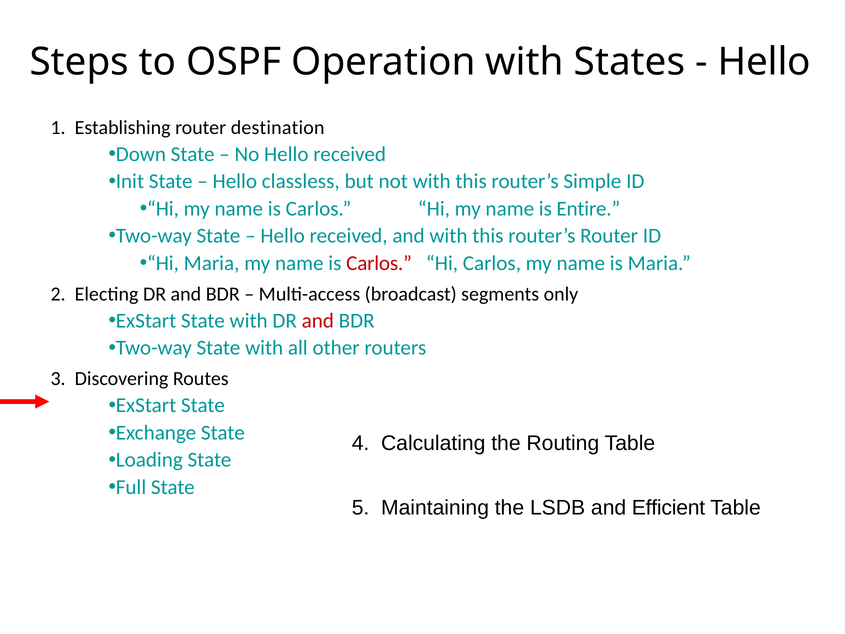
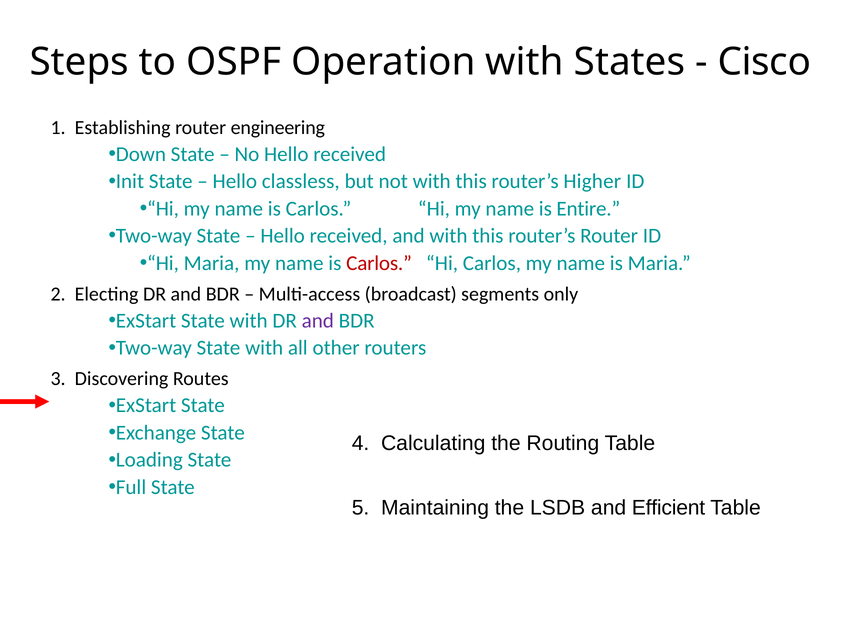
Hello: Hello -> Cisco (764, 62)
destination: destination -> engineering (278, 127)
Simple: Simple -> Higher (592, 181)
and colour: red -> purple (318, 321)
